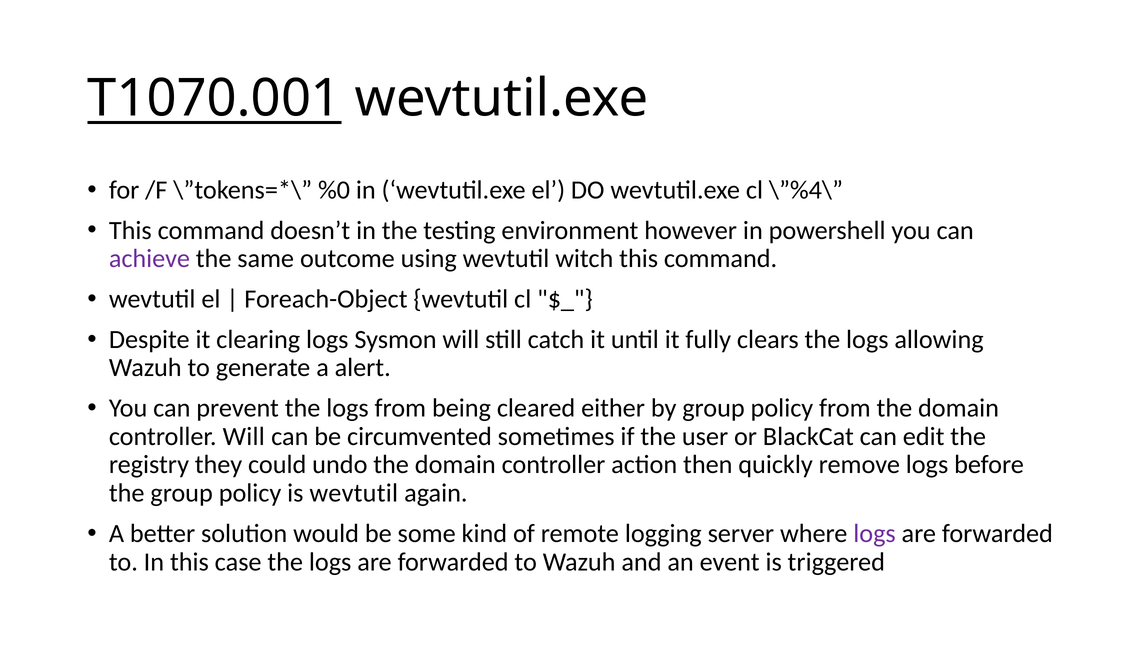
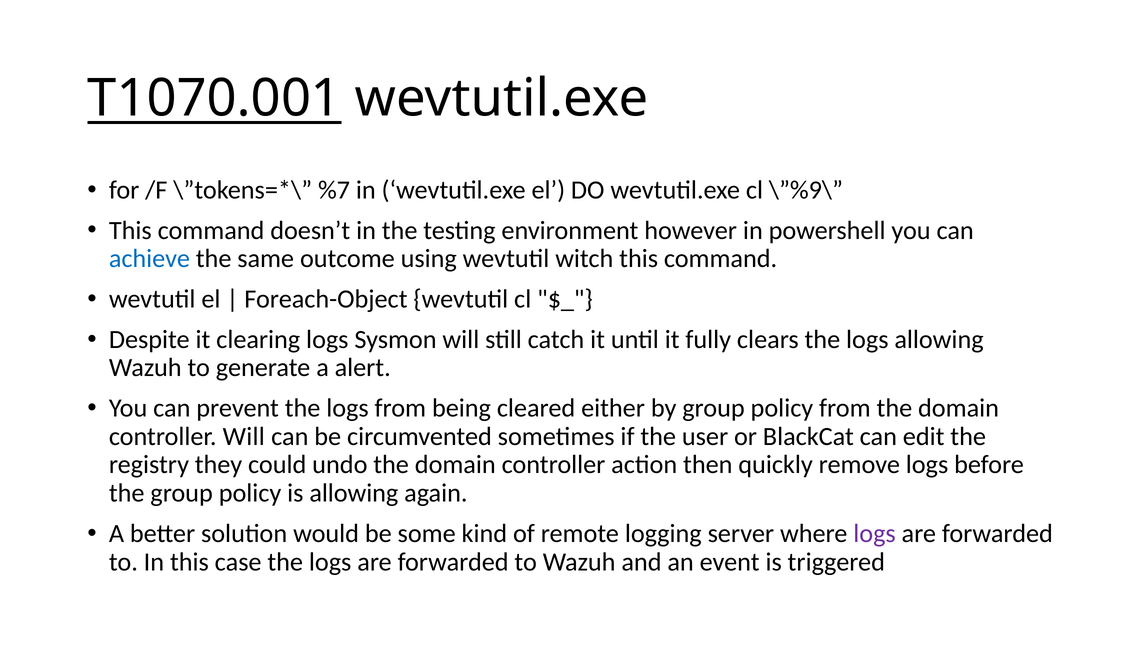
%0: %0 -> %7 (334, 190)
\”%4\: \”%4\ -> \”%9\ (806, 190)
achieve colour: purple -> blue (149, 259)
is wevtutil: wevtutil -> allowing (354, 493)
